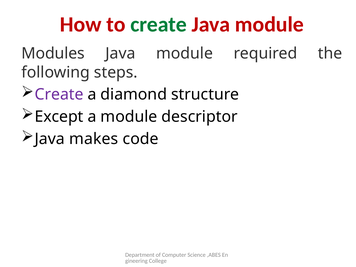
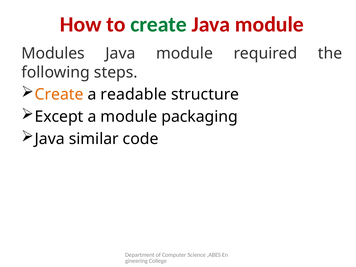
Create colour: purple -> orange (59, 95)
diamond: diamond -> readable (134, 95)
descriptor: descriptor -> packaging (200, 117)
makes: makes -> similar (94, 139)
